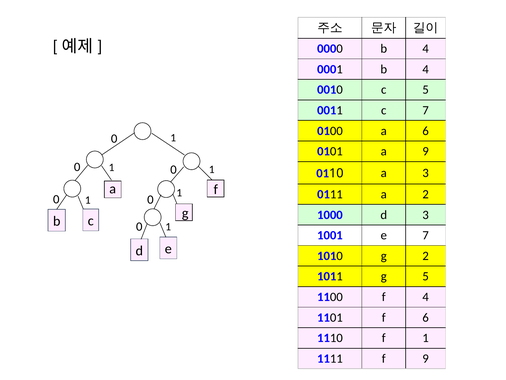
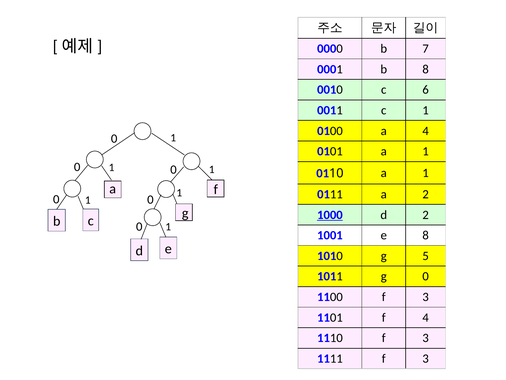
0000 b 4: 4 -> 7 (426, 49)
0001 b 4: 4 -> 8 (426, 69)
c 5: 5 -> 6 (426, 90)
c 7: 7 -> 1 (426, 110)
a 6: 6 -> 4 (426, 131)
0101 a 9: 9 -> 1 (426, 151)
3: 3 -> 1 (426, 173)
1000 underline: none -> present (330, 215)
d 3: 3 -> 2 (426, 215)
e 7: 7 -> 8 (426, 235)
g 2: 2 -> 5 (426, 256)
1011 g 5: 5 -> 0 (426, 276)
1100 f 4: 4 -> 3 (426, 297)
f 6: 6 -> 4 (426, 317)
1110 f 1: 1 -> 3 (426, 338)
1111 f 9: 9 -> 3 (426, 358)
